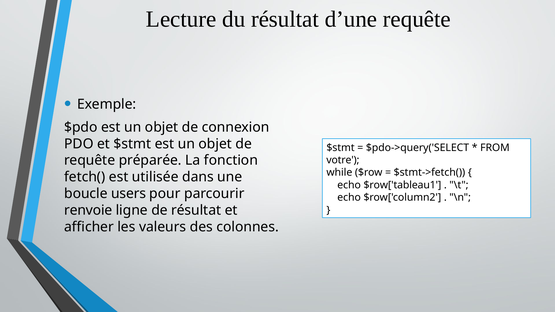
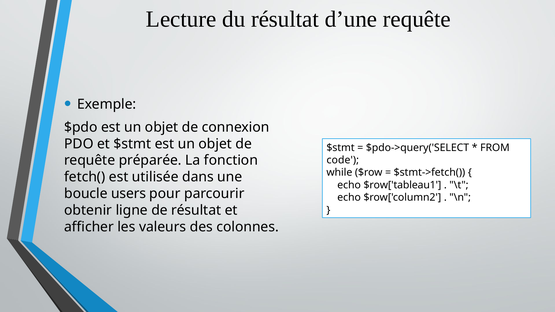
votre: votre -> code (343, 160)
renvoie: renvoie -> obtenir (88, 210)
